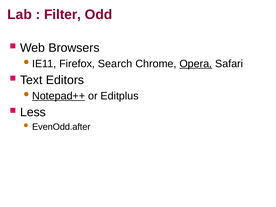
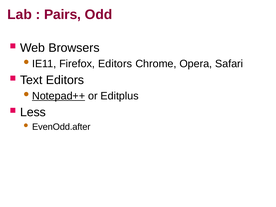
Filter: Filter -> Pairs (63, 14)
Firefox Search: Search -> Editors (115, 64)
Opera underline: present -> none (196, 64)
